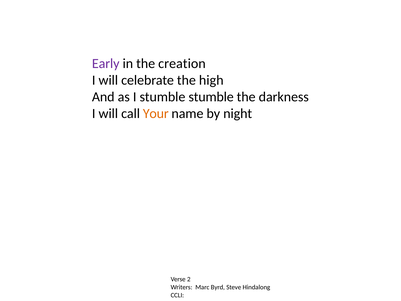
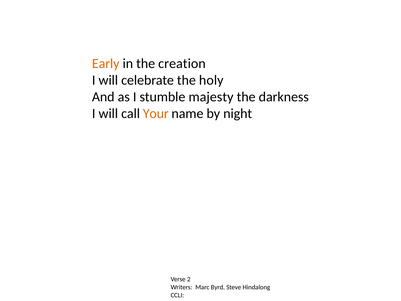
Early colour: purple -> orange (106, 63)
high: high -> holy (211, 80)
stumble stumble: stumble -> majesty (211, 97)
